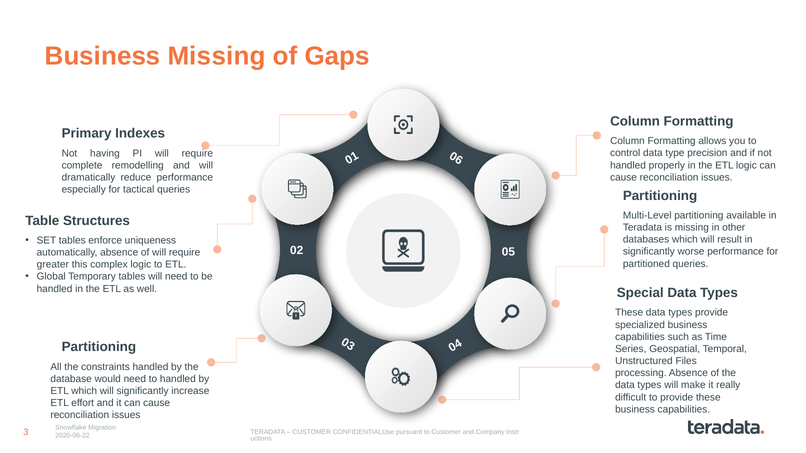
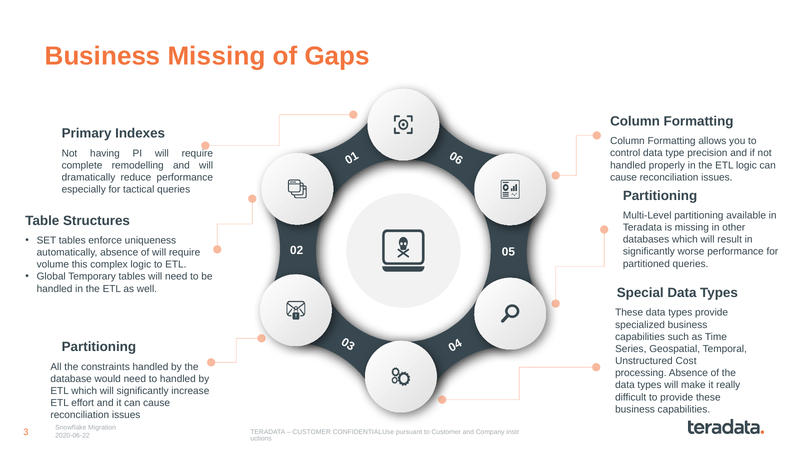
greater: greater -> volume (53, 265)
Files: Files -> Cost (686, 361)
